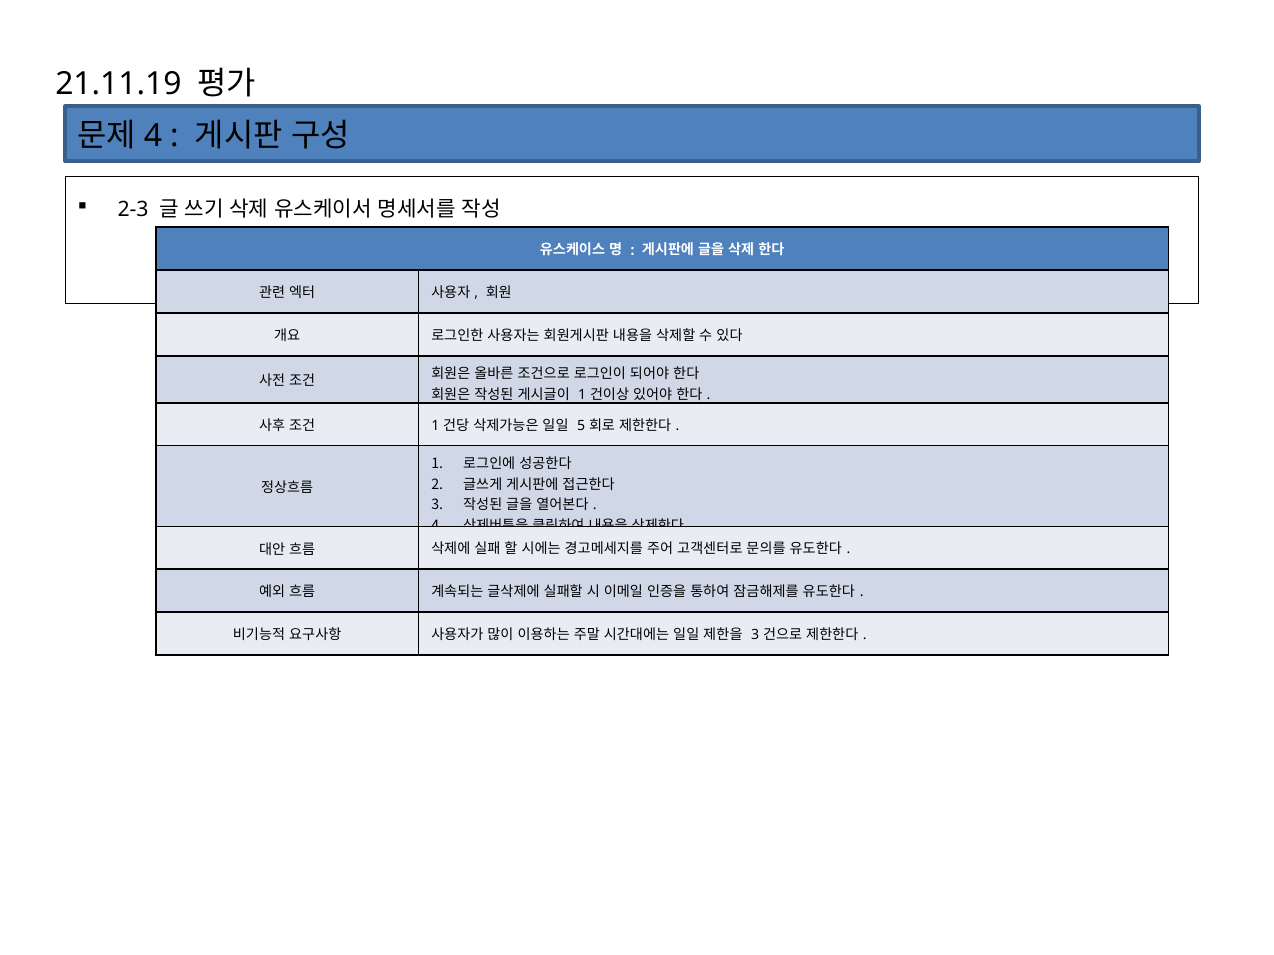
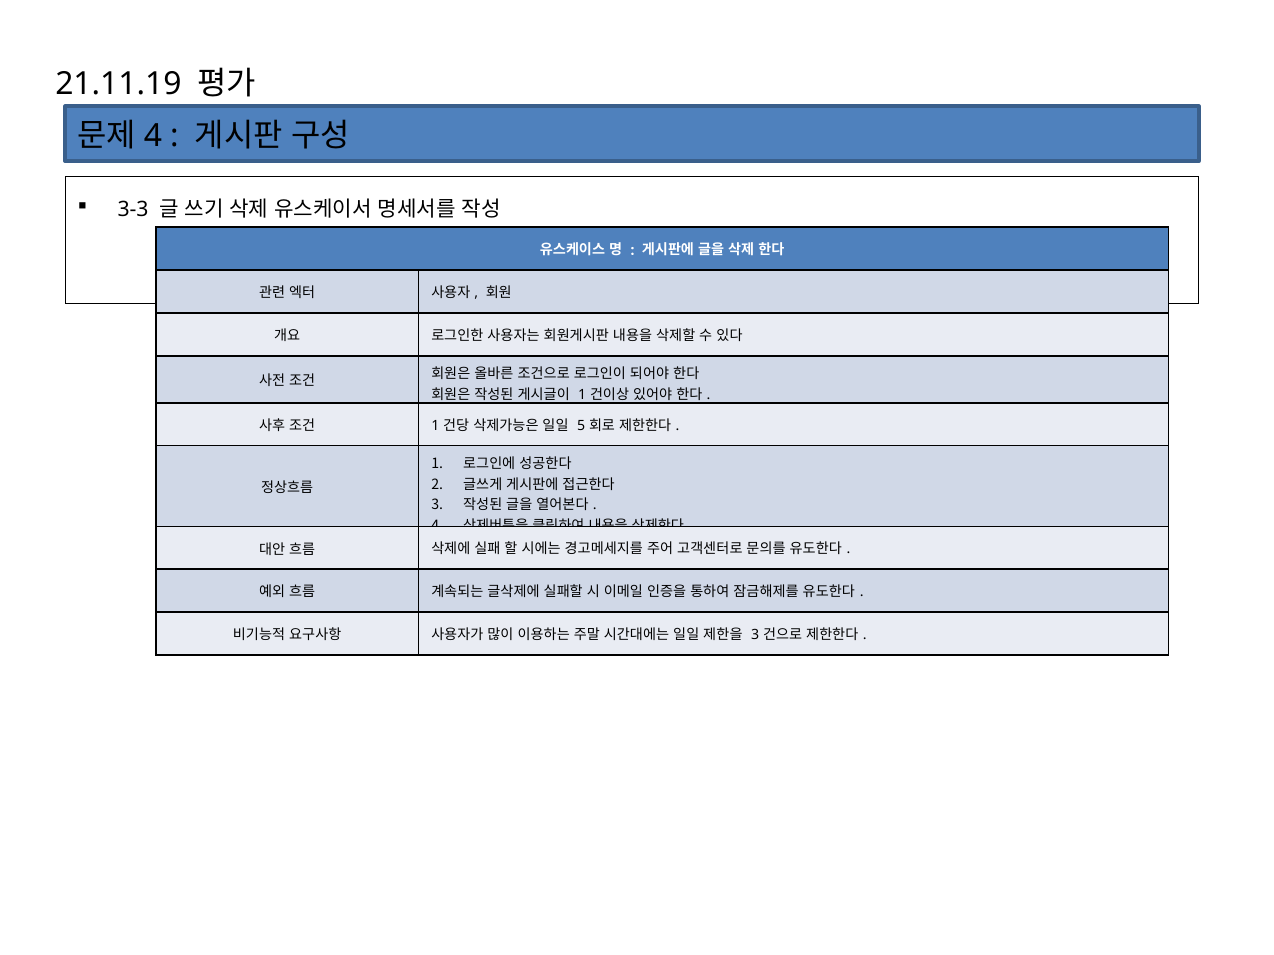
2-3: 2-3 -> 3-3 (133, 210)
